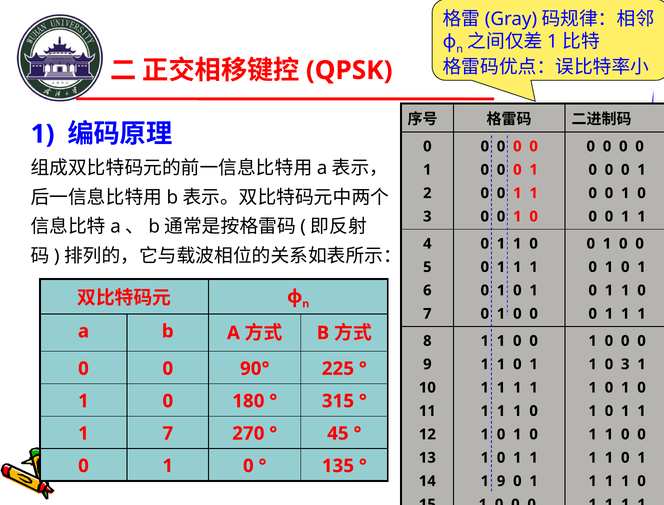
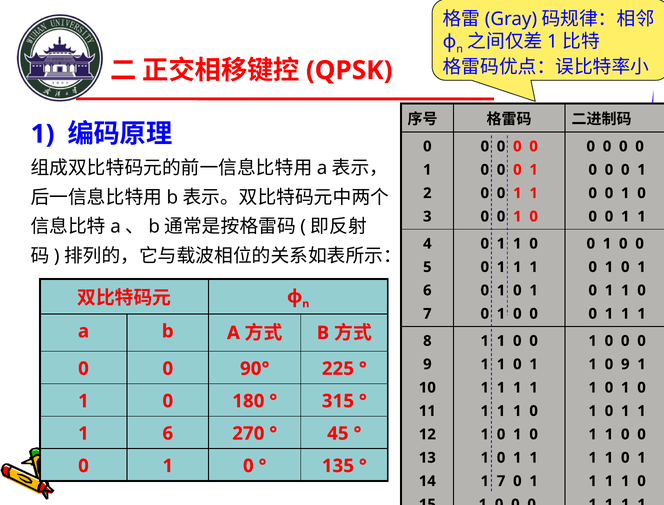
0 3: 3 -> 9 (625, 364)
1 7: 7 -> 6 (168, 433)
1 9: 9 -> 7 (501, 481)
